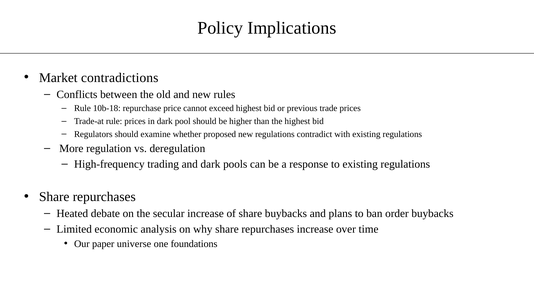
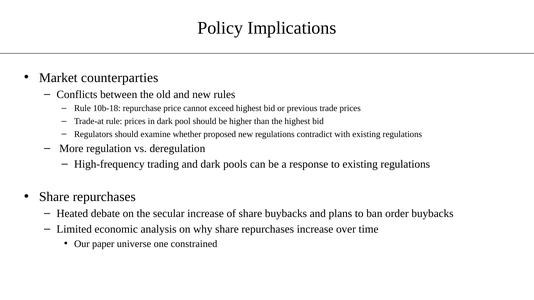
contradictions: contradictions -> counterparties (120, 78)
foundations: foundations -> constrained (194, 244)
